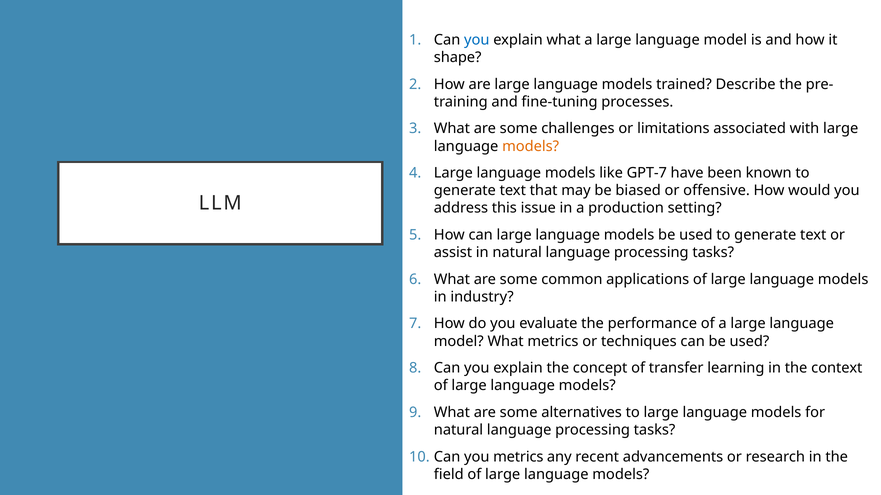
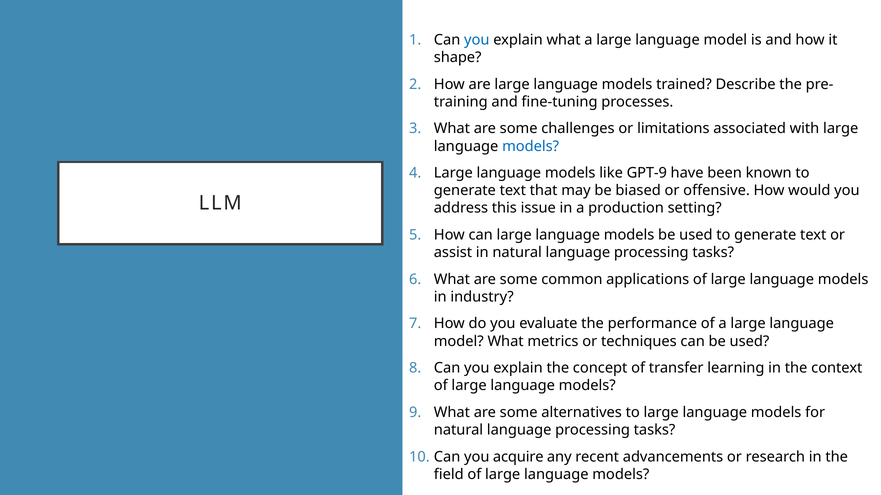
models colour: orange -> blue (531, 146)
GPT-7: GPT-7 -> GPT-9 (647, 173)
you metrics: metrics -> acquire (518, 457)
